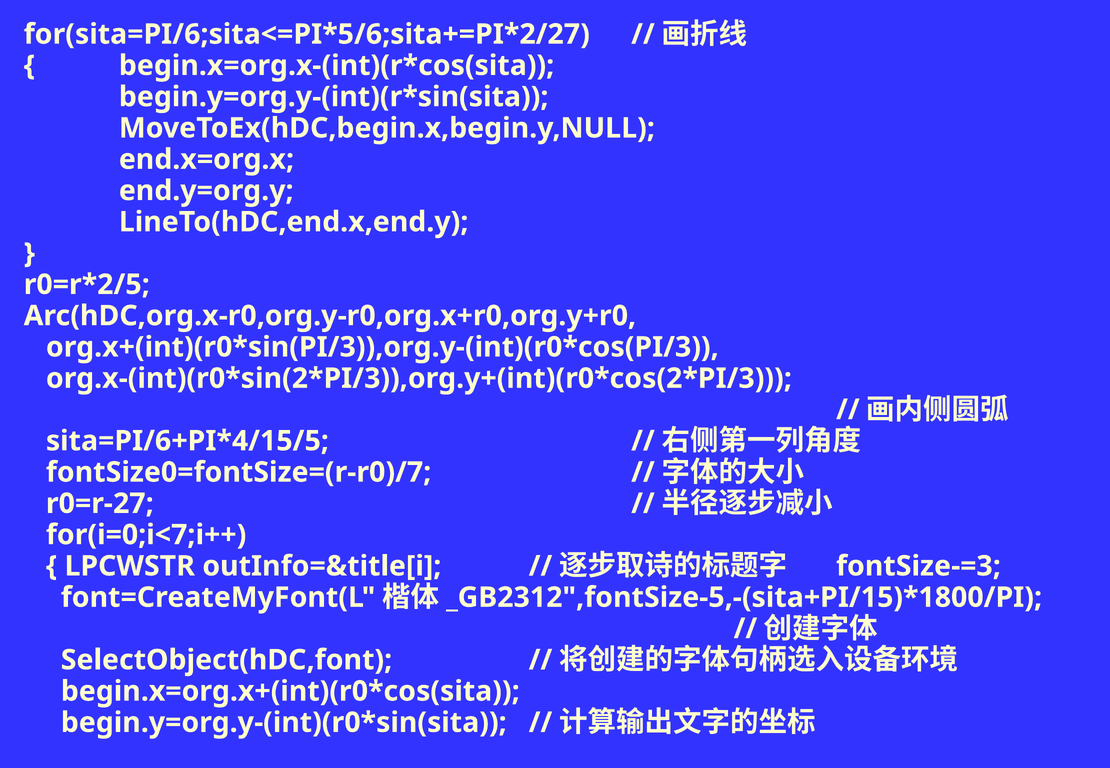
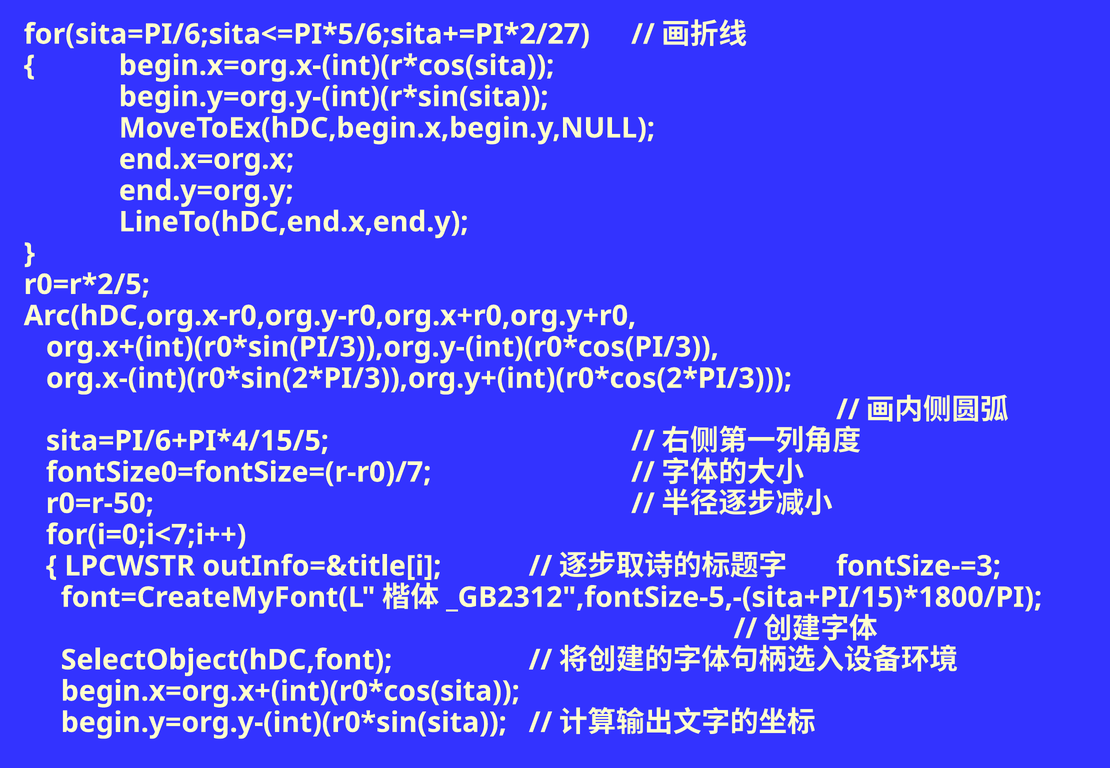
r0=r-27: r0=r-27 -> r0=r-50 (100, 504)
